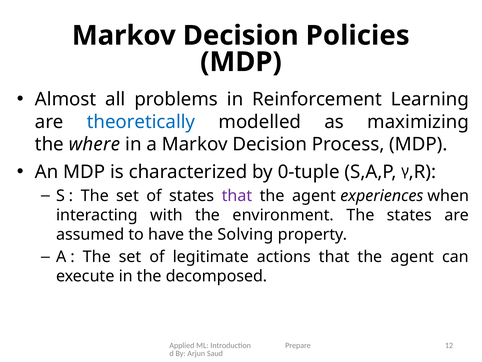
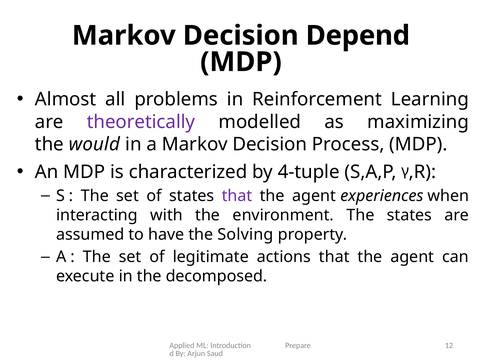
Policies: Policies -> Depend (358, 36)
theoretically colour: blue -> purple (141, 122)
where: where -> would (94, 144)
0-tuple: 0-tuple -> 4-tuple (309, 172)
